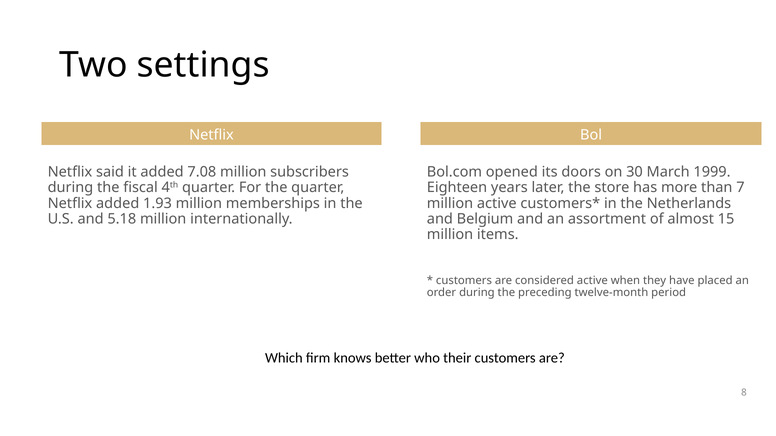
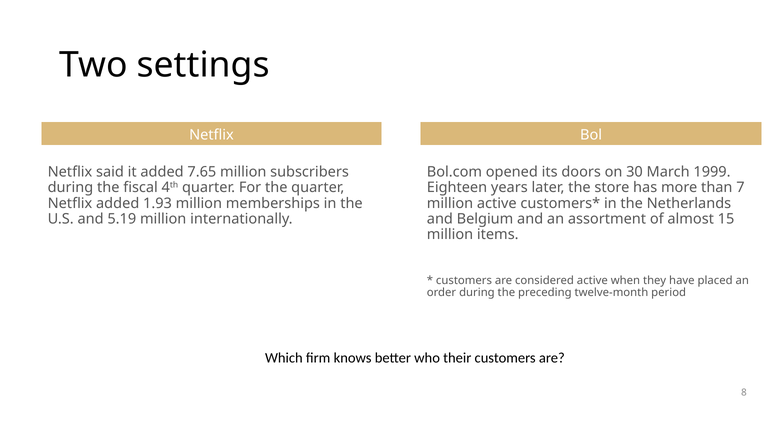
7.08: 7.08 -> 7.65 (202, 172)
5.18: 5.18 -> 5.19 (122, 219)
